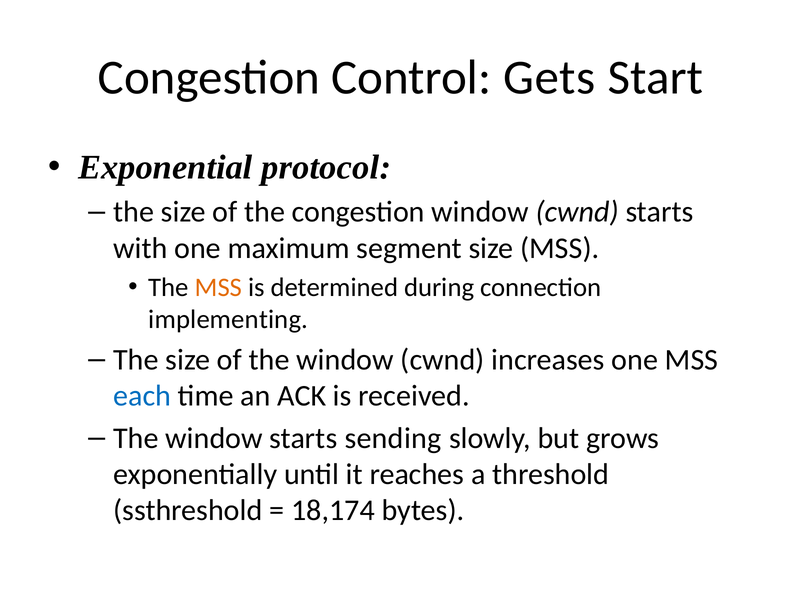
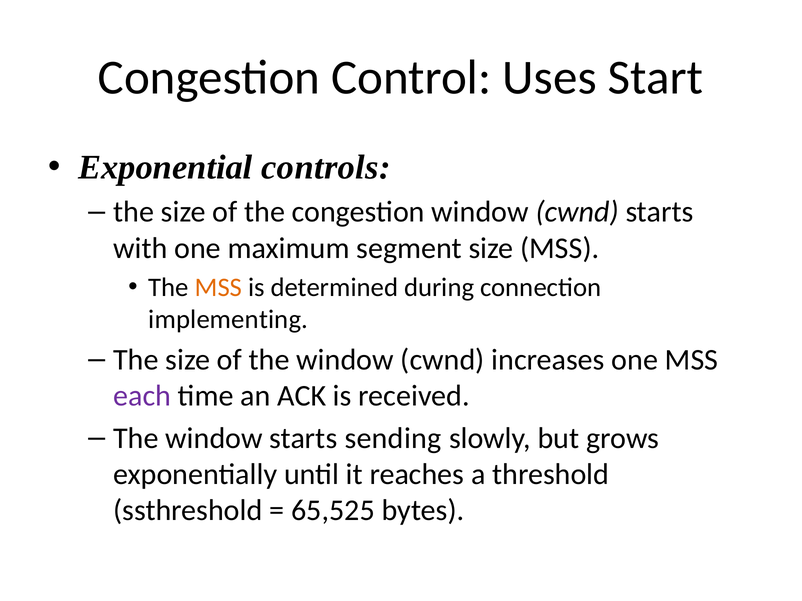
Gets: Gets -> Uses (550, 78)
protocol: protocol -> controls (326, 168)
each colour: blue -> purple (142, 396)
18,174: 18,174 -> 65,525 (333, 511)
